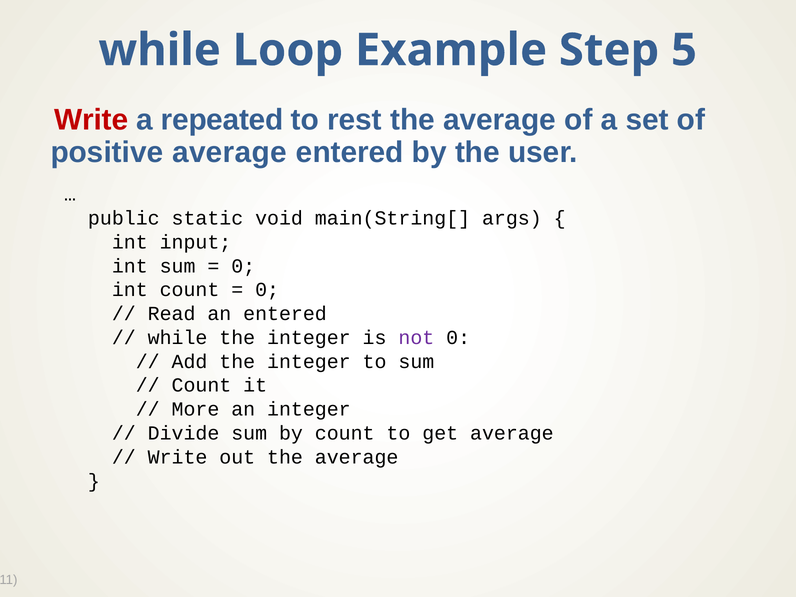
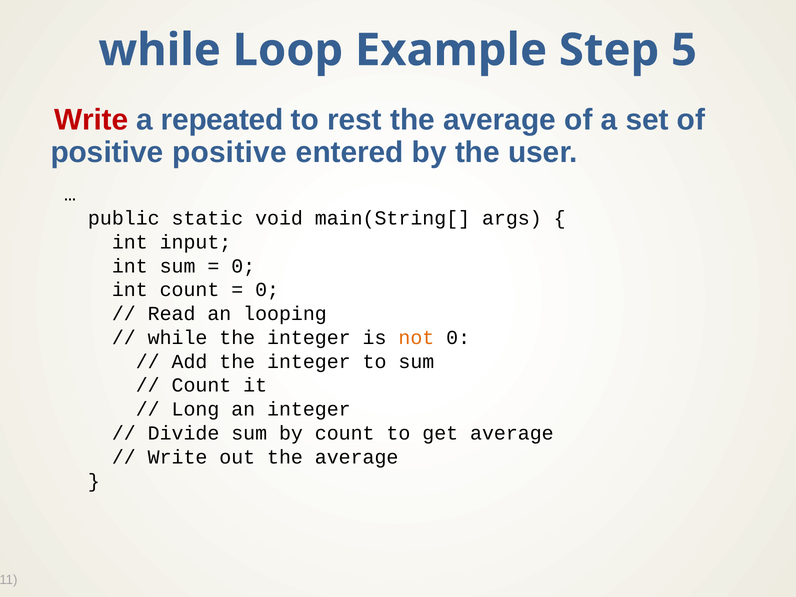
positive average: average -> positive (229, 152)
an entered: entered -> looping (285, 314)
not colour: purple -> orange (416, 338)
More: More -> Long (195, 409)
